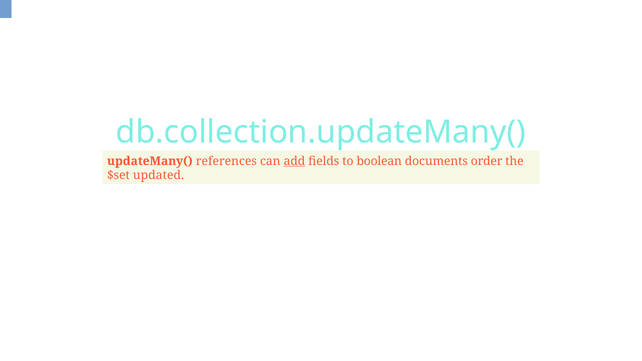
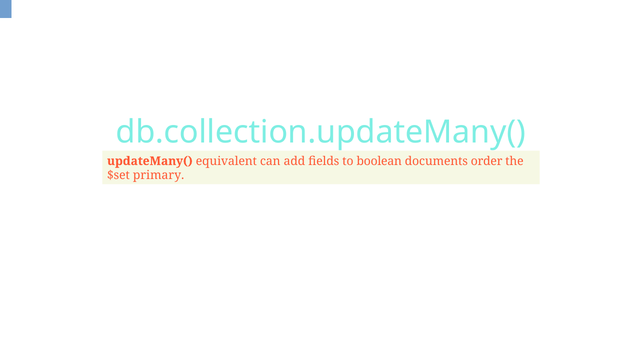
references: references -> equivalent (226, 161)
add underline: present -> none (294, 161)
updated: updated -> primary (159, 176)
